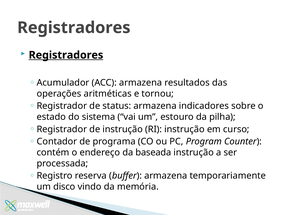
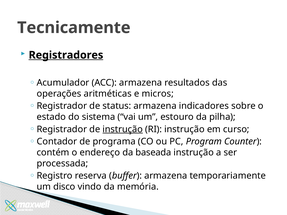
Registradores: Registradores -> Tecnicamente (74, 28)
tornou: tornou -> micros (158, 94)
instrução underline: none -> present (123, 129)
